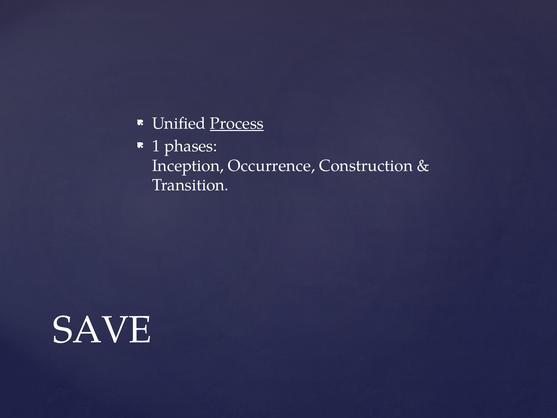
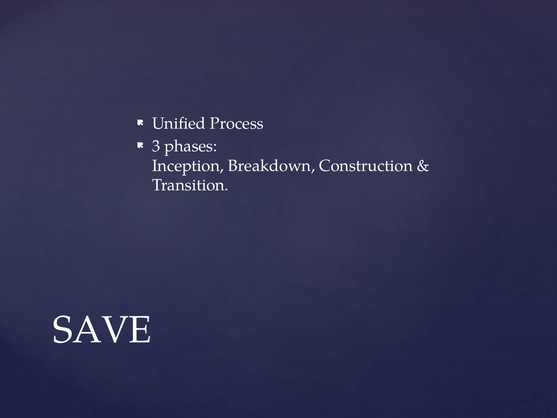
Process underline: present -> none (237, 123)
1: 1 -> 3 (156, 146)
Occurrence: Occurrence -> Breakdown (272, 166)
